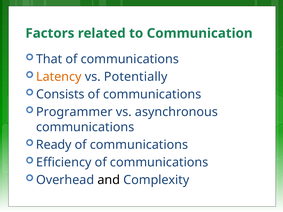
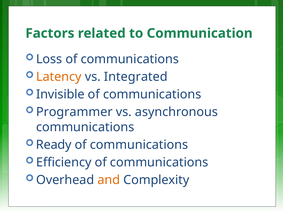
That: That -> Loss (49, 59)
Potentially: Potentially -> Integrated (136, 77)
Consists: Consists -> Invisible (60, 94)
and colour: black -> orange (109, 180)
